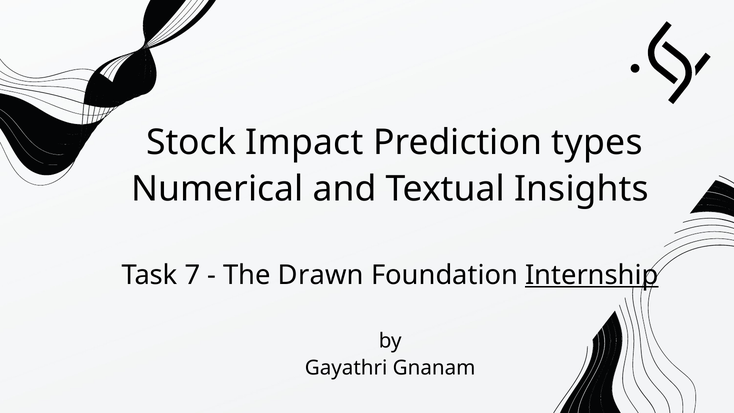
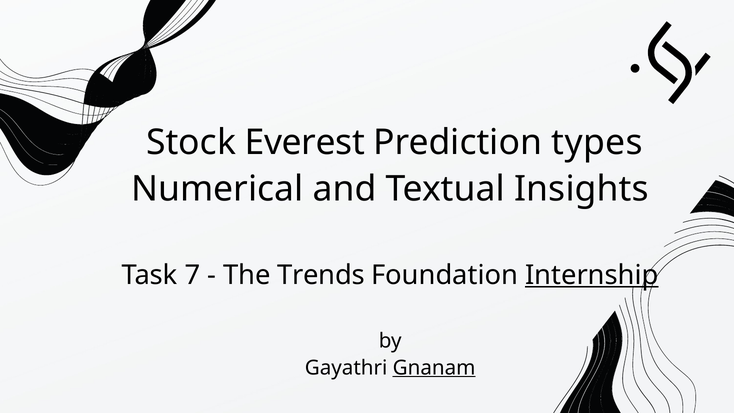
Impact: Impact -> Everest (305, 143)
Drawn: Drawn -> Trends (321, 275)
Gnanam underline: none -> present (434, 368)
